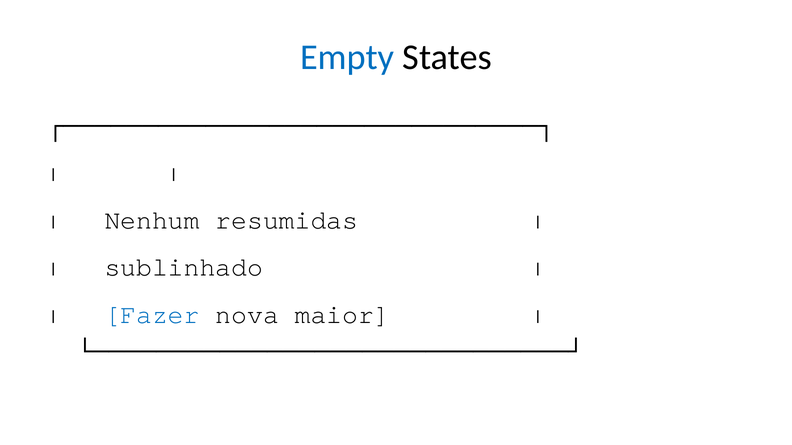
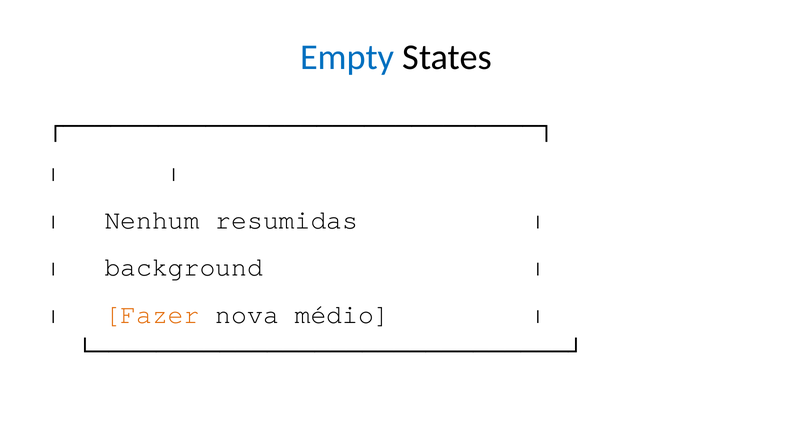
sublinhado: sublinhado -> background (184, 267)
Fazer colour: blue -> orange (152, 315)
maior: maior -> médio (342, 315)
